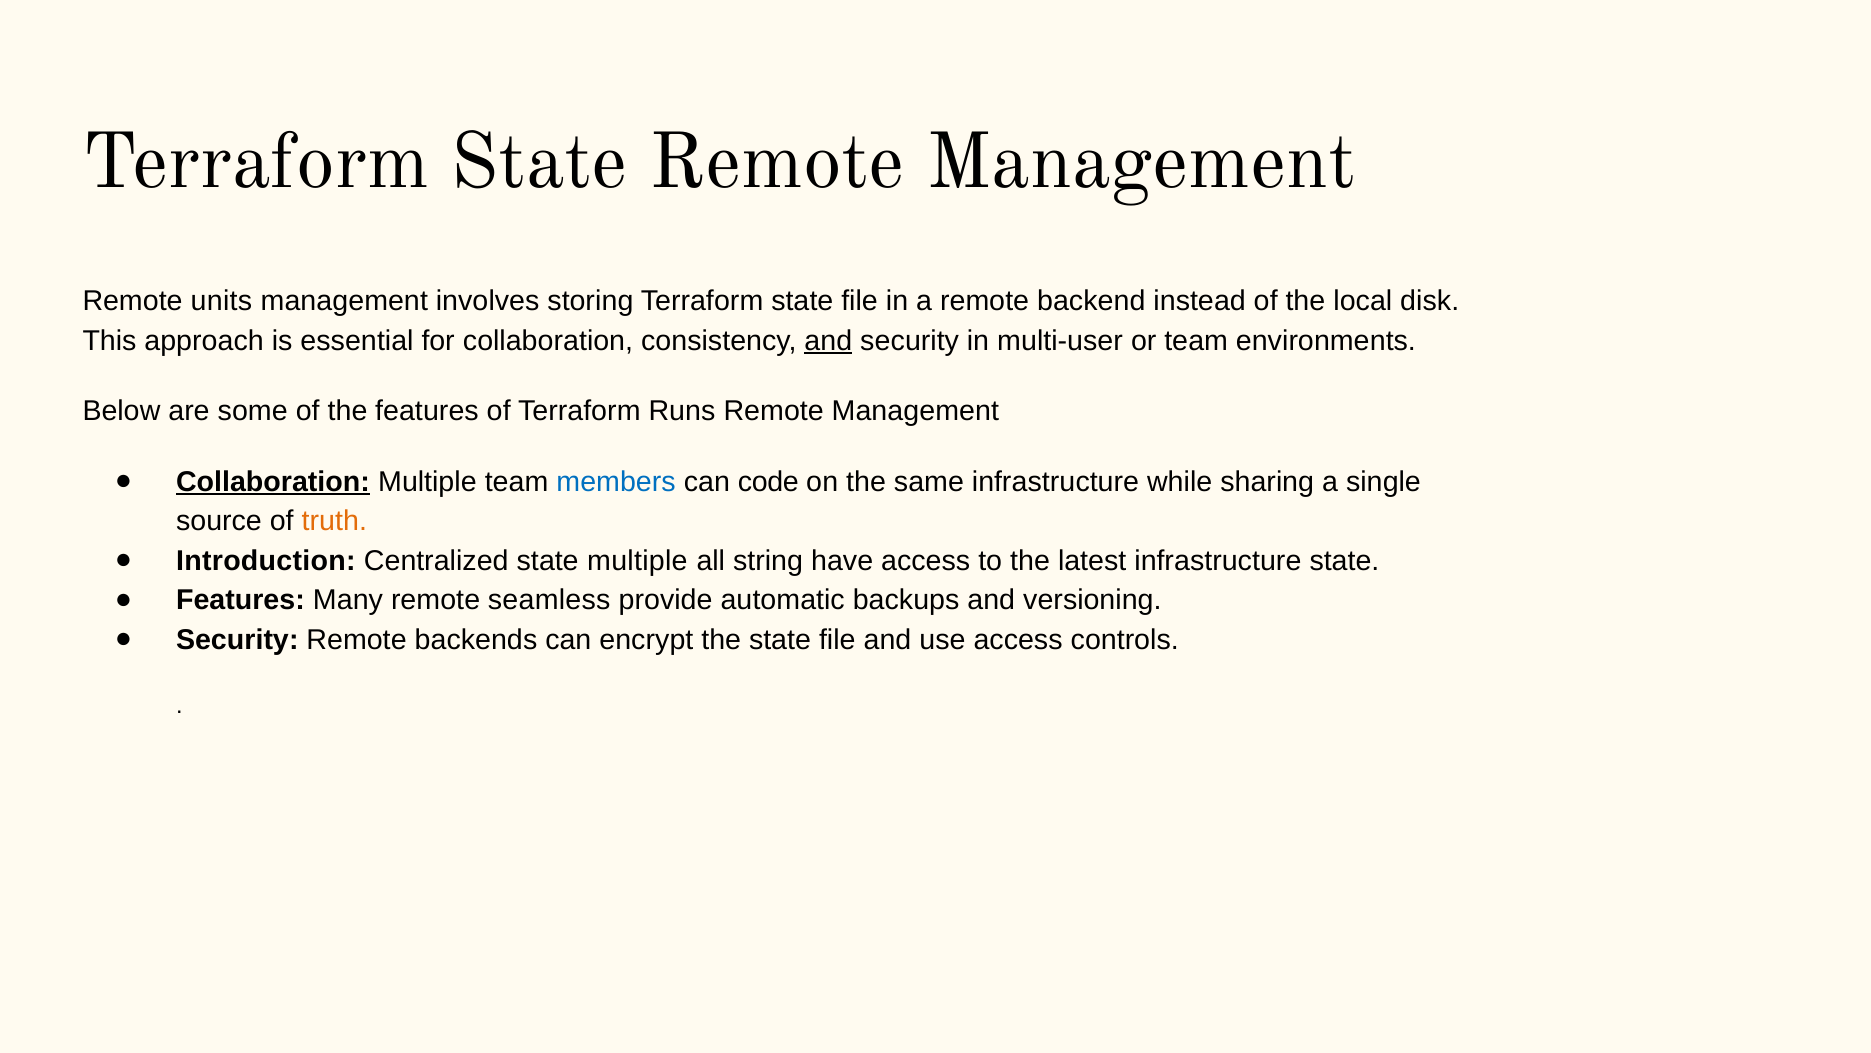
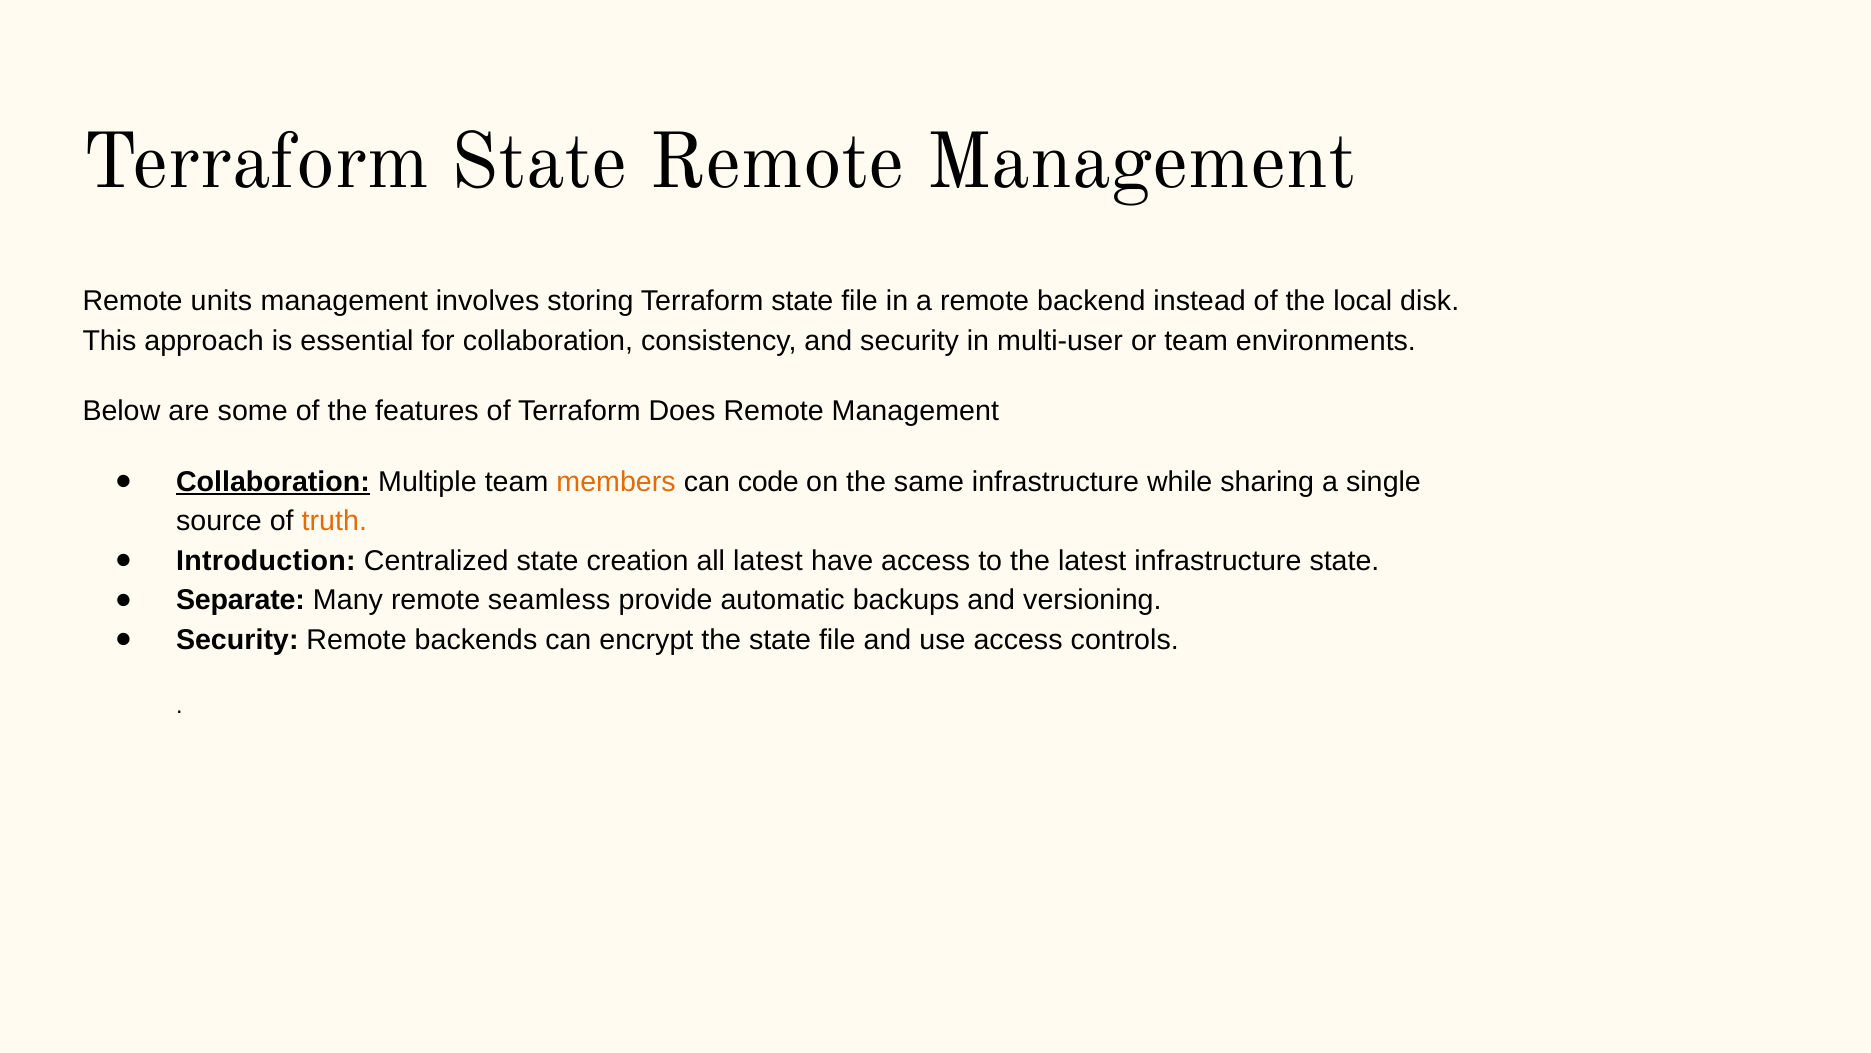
and underline: present -> none (828, 341)
Runs: Runs -> Does (682, 411)
members colour: blue -> orange (616, 482)
state multiple: multiple -> creation (638, 561)
all string: string -> latest (768, 561)
Features: Features -> Separate (241, 600)
